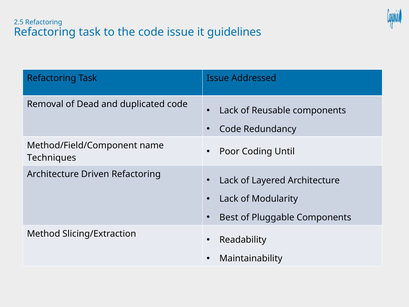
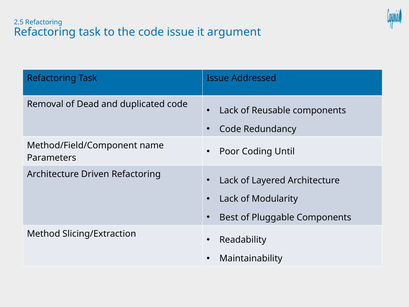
guidelines: guidelines -> argument (234, 32)
Techniques: Techniques -> Parameters (52, 158)
